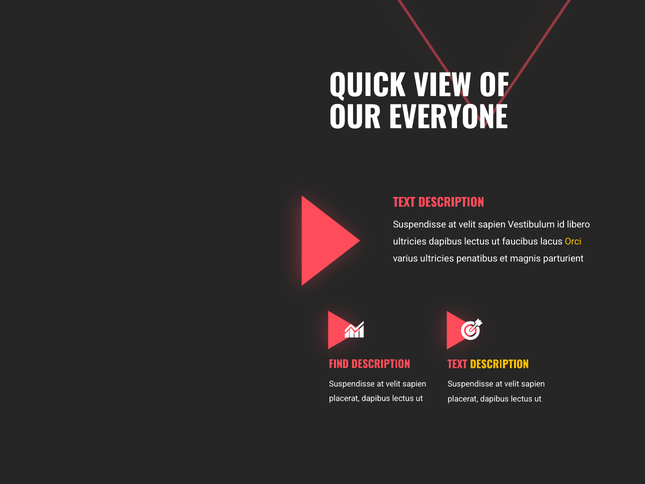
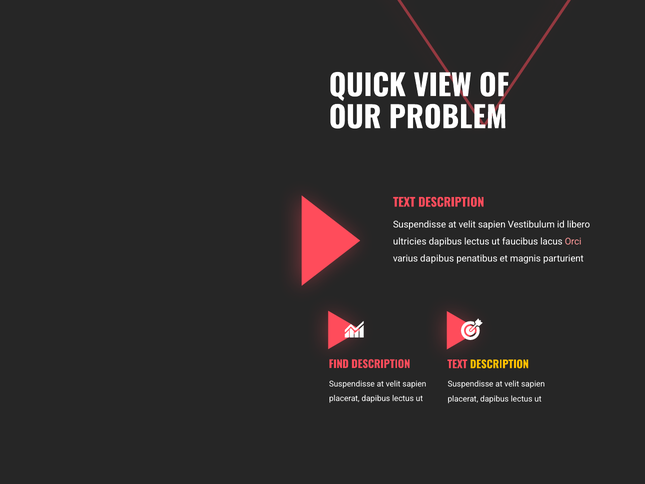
EVERYONE: EVERYONE -> PROBLEM (448, 118)
Orci colour: yellow -> pink (573, 241)
varius ultricies: ultricies -> dapibus (437, 258)
